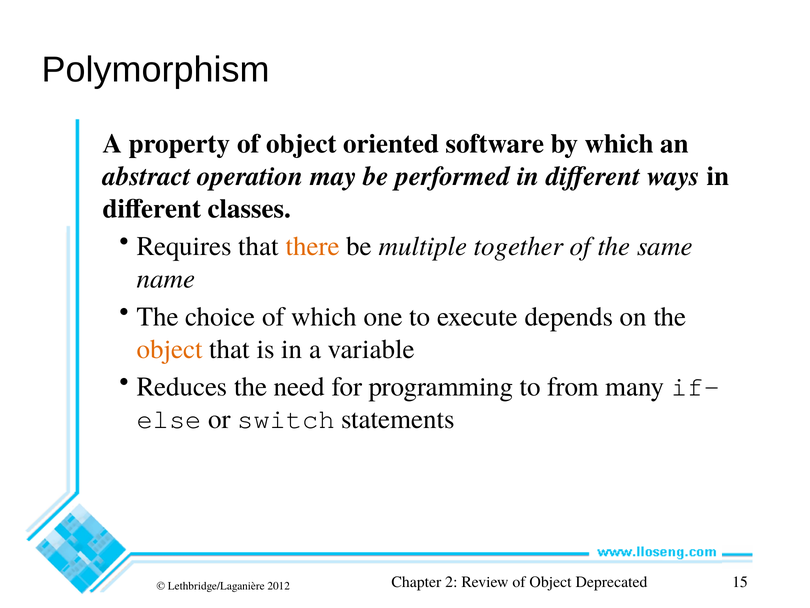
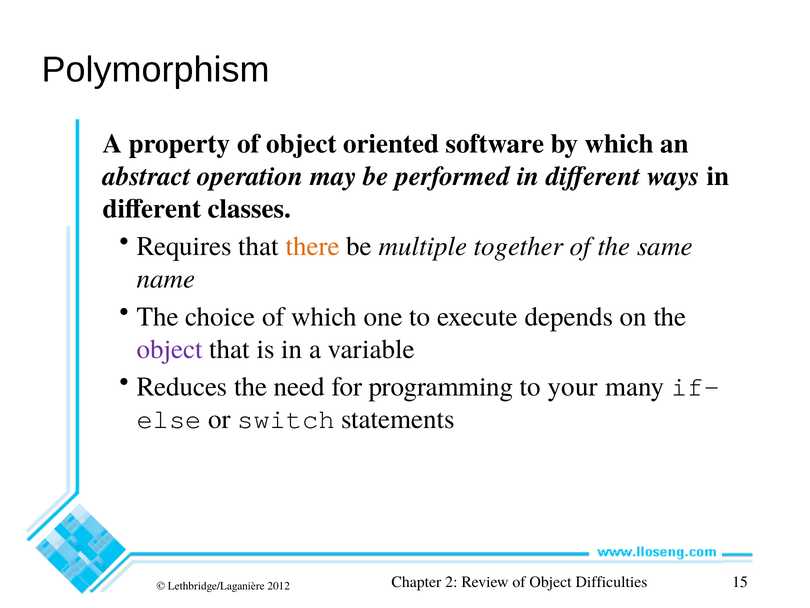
object colour: orange -> purple (170, 349)
from: from -> your (573, 387)
Deprecated: Deprecated -> Difficulties (612, 582)
